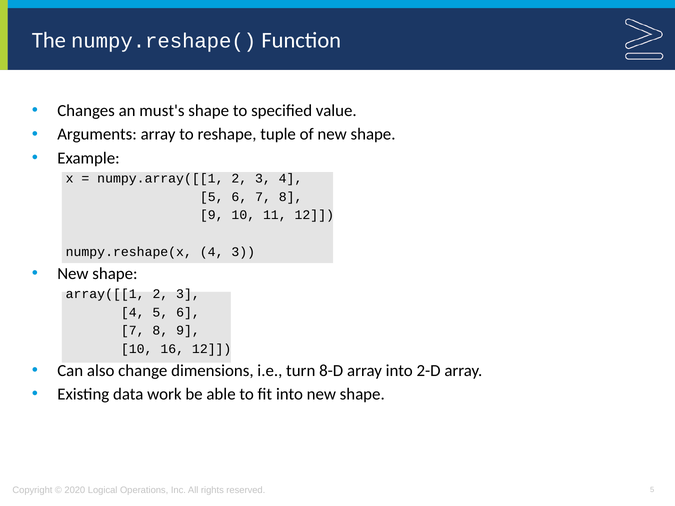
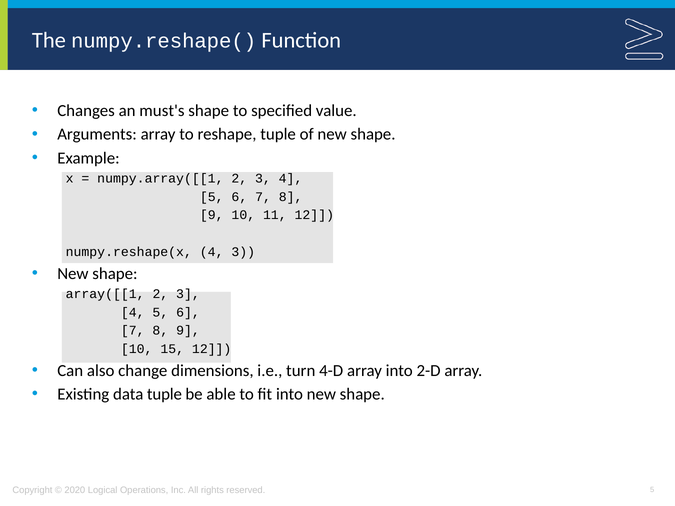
16: 16 -> 15 (172, 349)
8-D: 8-D -> 4-D (331, 371)
data work: work -> tuple (164, 394)
